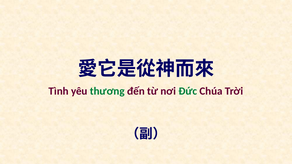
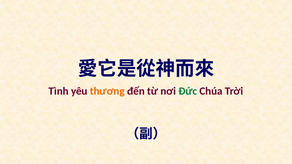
thương colour: green -> orange (107, 91)
